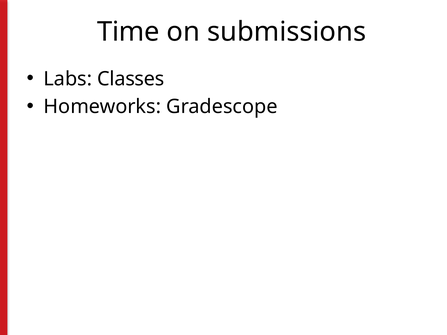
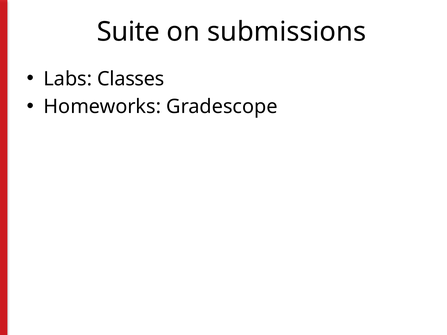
Time: Time -> Suite (128, 32)
